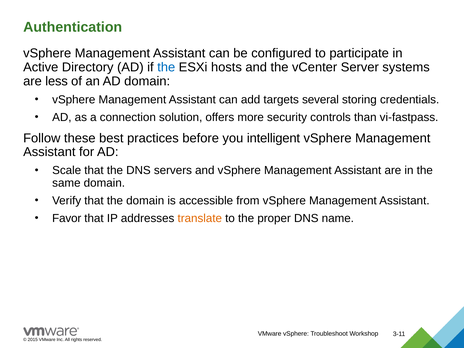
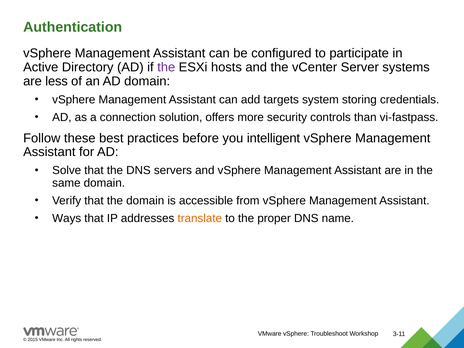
the colour: blue -> purple (166, 67)
several: several -> system (320, 100)
Scale: Scale -> Solve (67, 170)
Favor: Favor -> Ways (67, 218)
